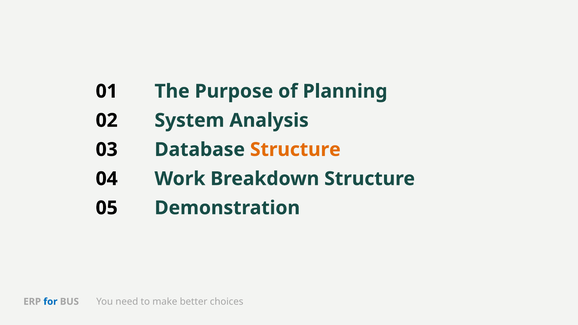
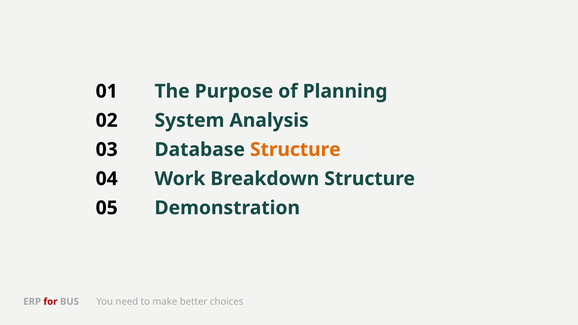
for colour: blue -> red (50, 302)
